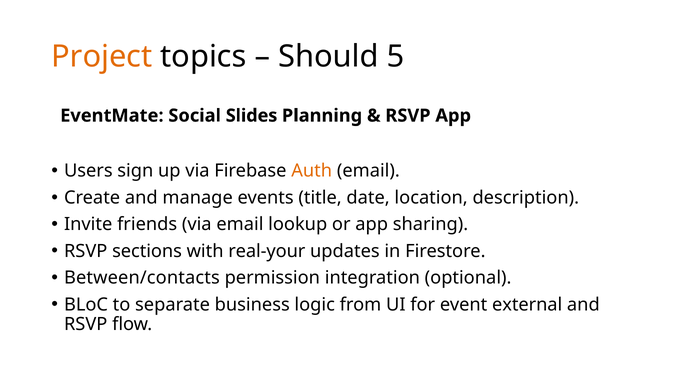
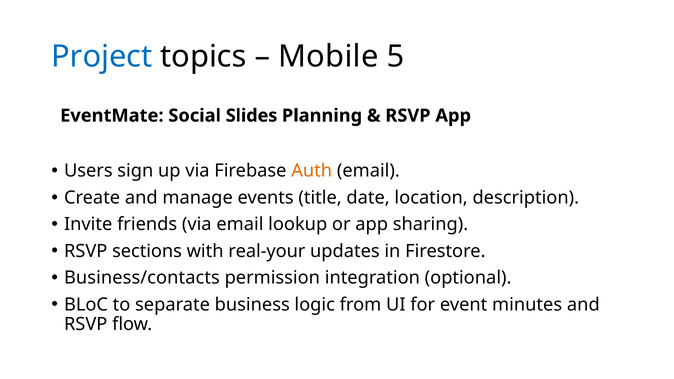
Project colour: orange -> blue (102, 57)
Should: Should -> Mobile (328, 57)
Between/contacts: Between/contacts -> Business/contacts (142, 278)
external: external -> minutes (527, 305)
